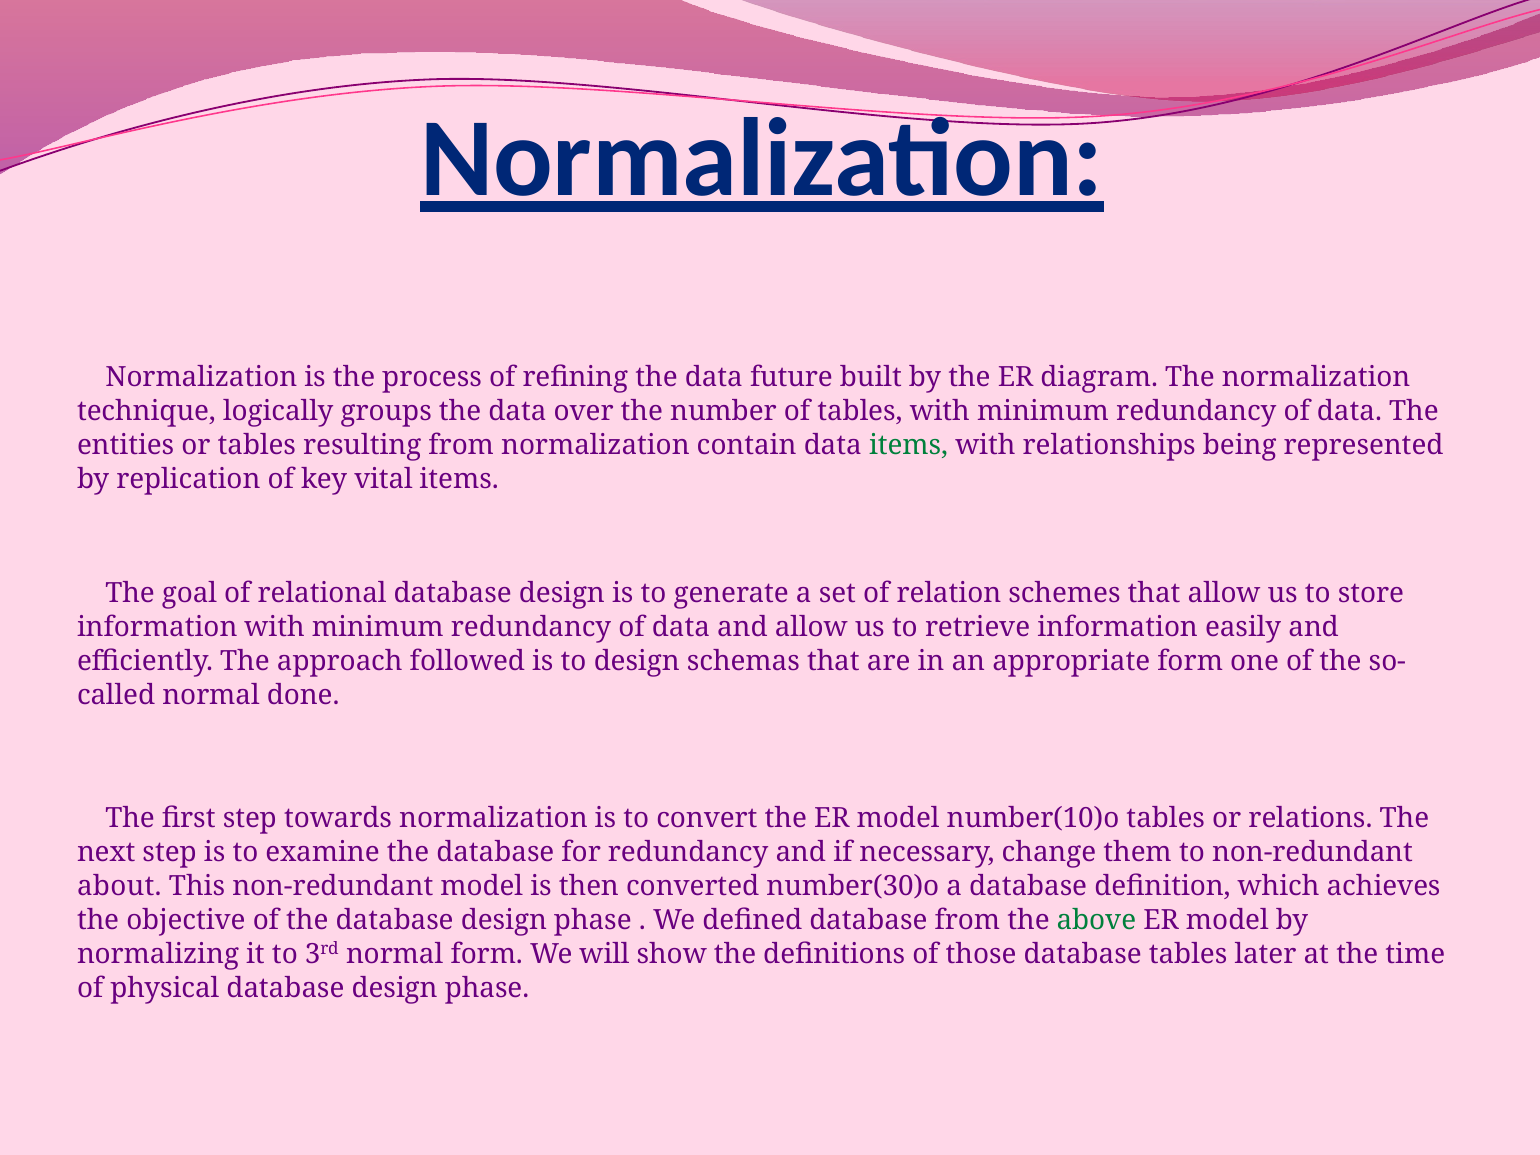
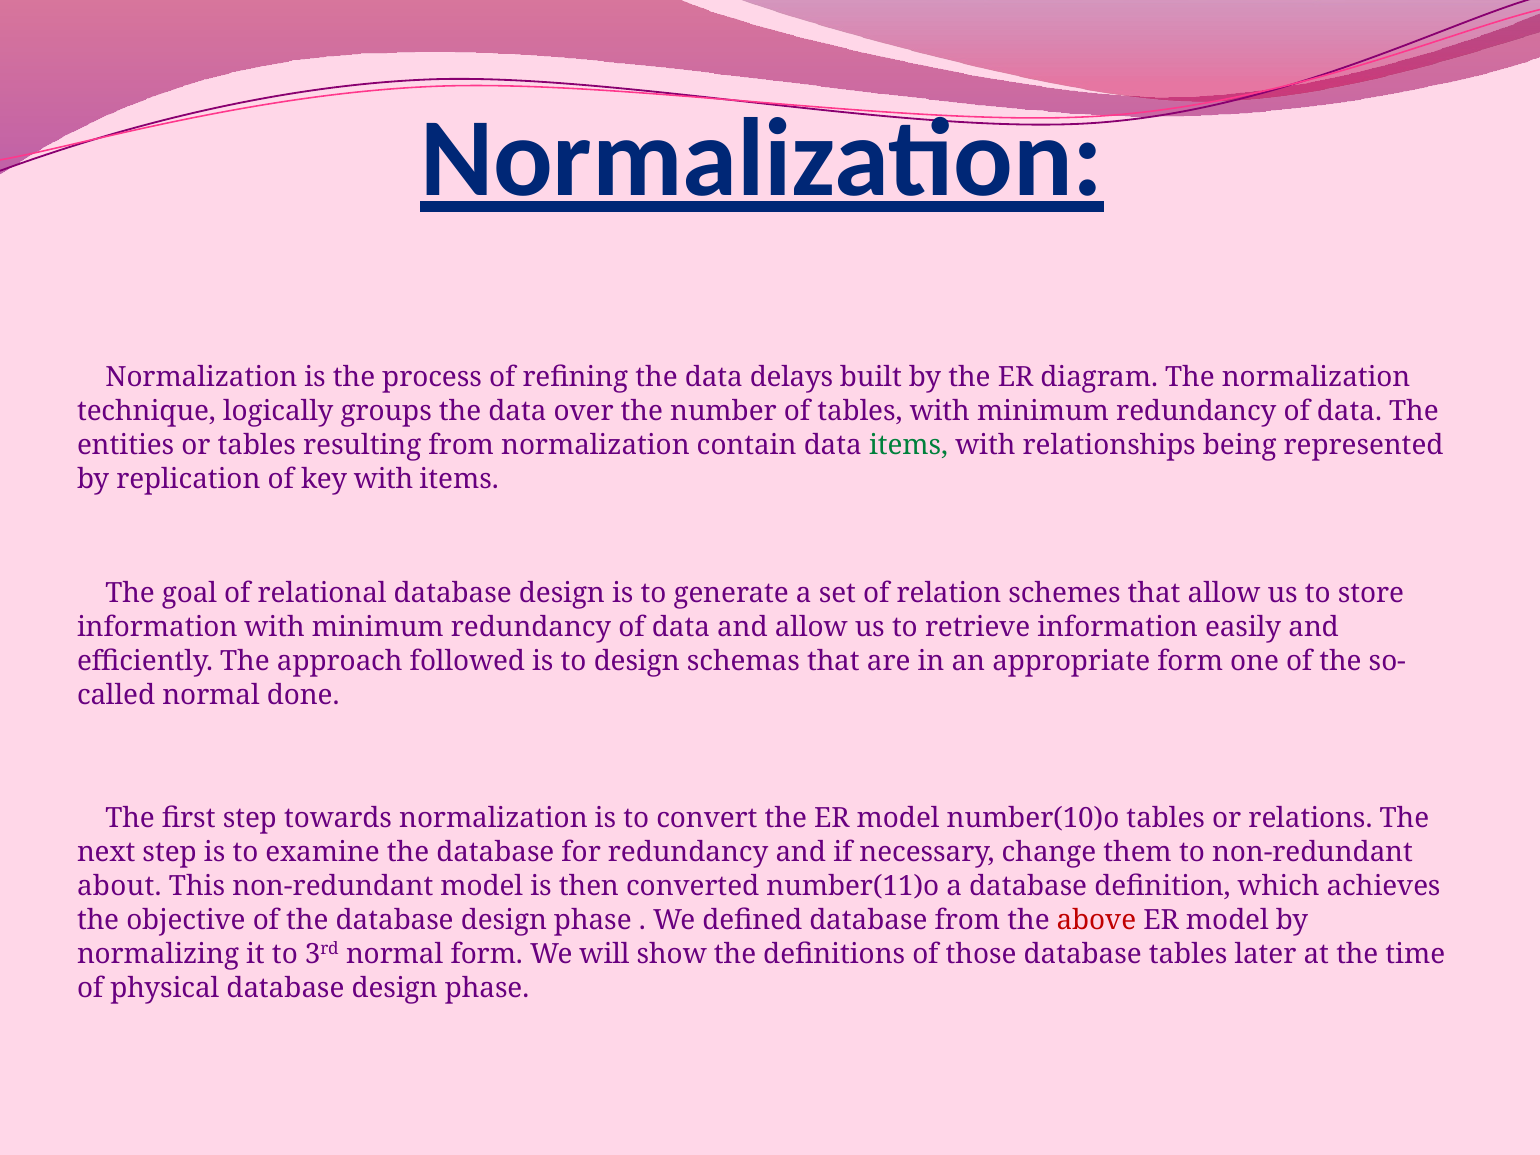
future: future -> delays (792, 377)
key vital: vital -> with (384, 479)
number(30)o: number(30)o -> number(11)o (853, 887)
above colour: green -> red (1096, 921)
